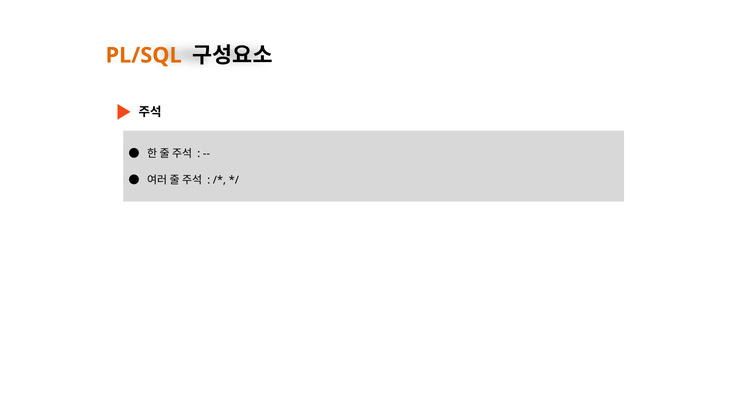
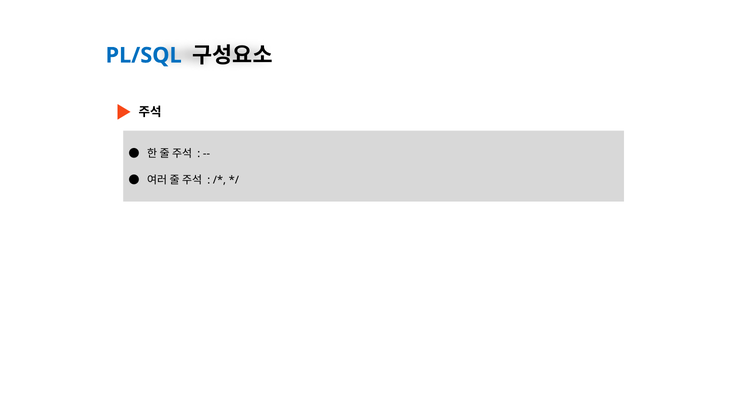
PL/SQL colour: orange -> blue (144, 55)
